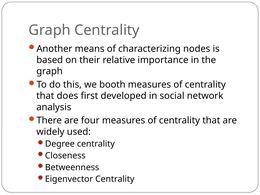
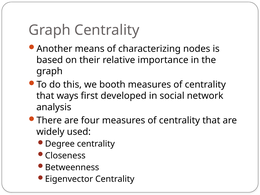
does: does -> ways (68, 96)
